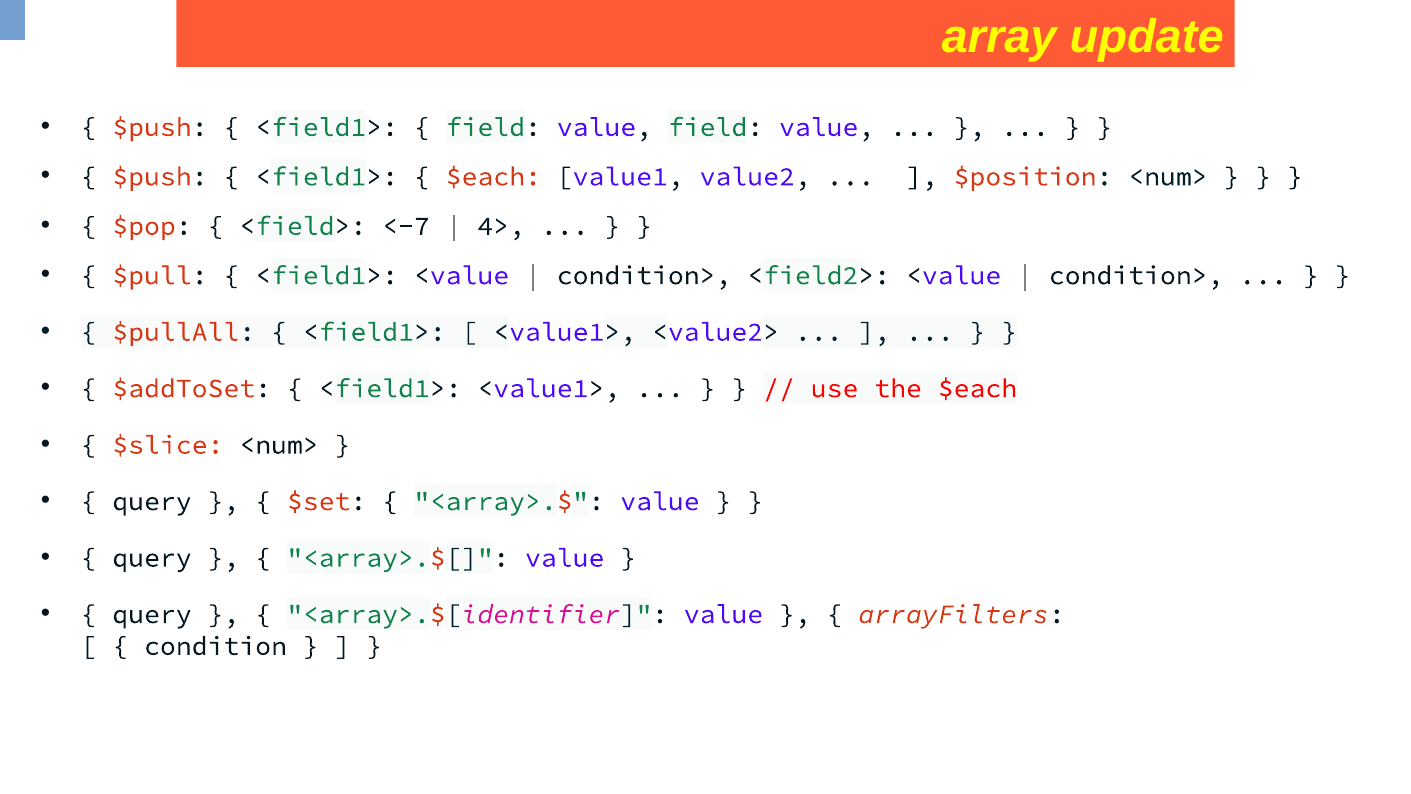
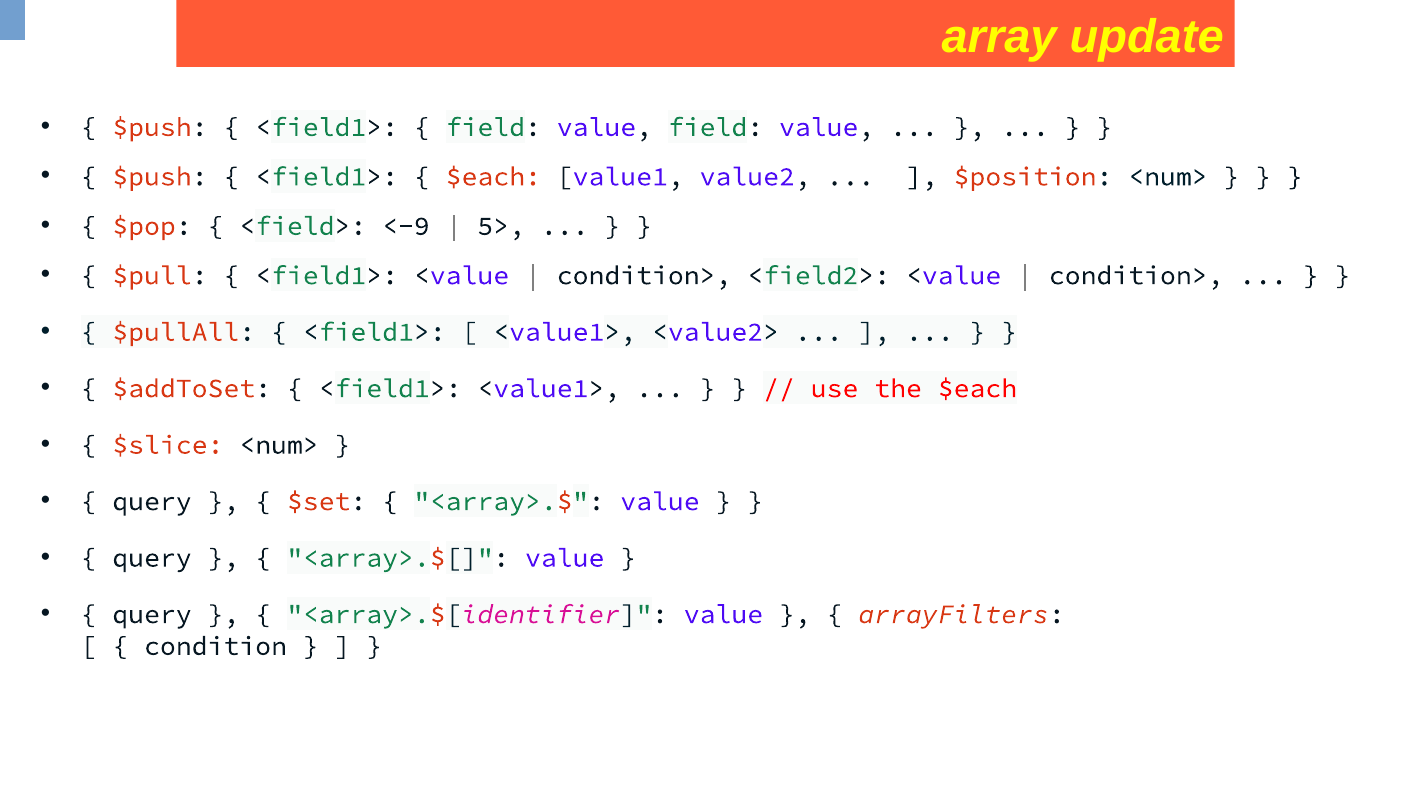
<-7: <-7 -> <-9 (406, 226)
4>: 4> -> 5> (501, 226)
